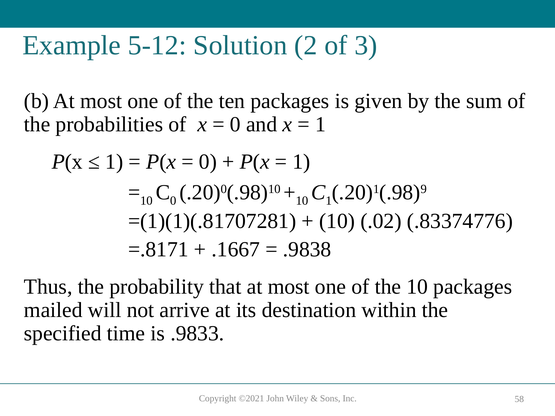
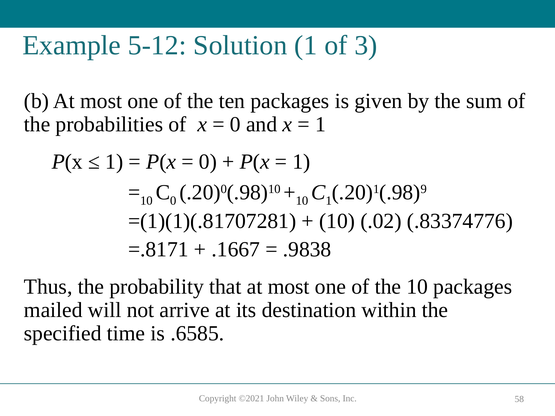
Solution 2: 2 -> 1 (306, 45)
.9833: .9833 -> .6585 (197, 333)
